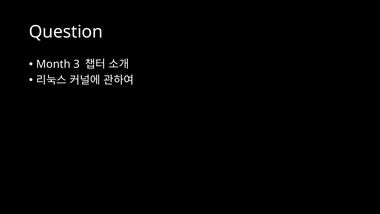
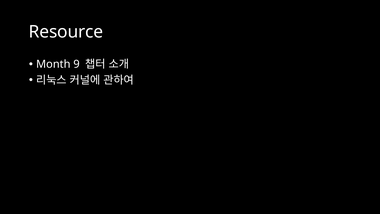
Question: Question -> Resource (66, 32)
3: 3 -> 9 (77, 64)
